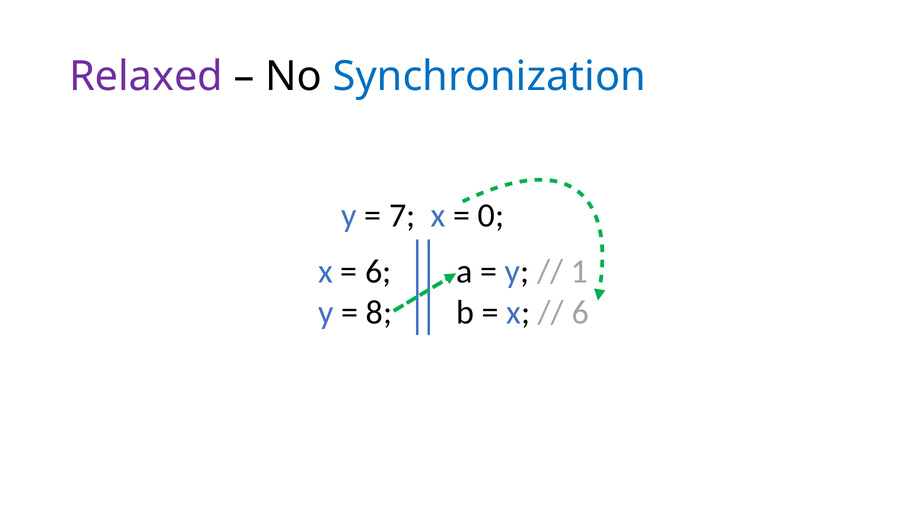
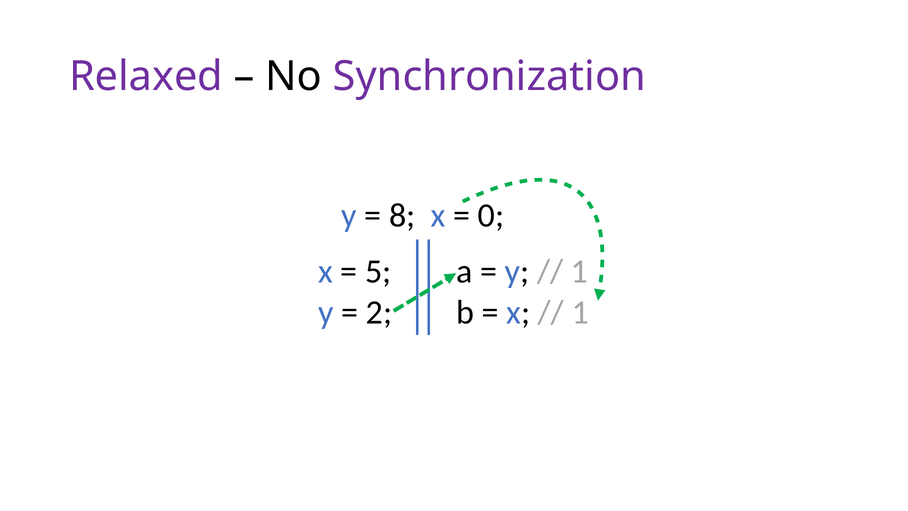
Synchronization colour: blue -> purple (489, 76)
7: 7 -> 8 (402, 215)
6: 6 -> 5 (378, 272)
8: 8 -> 2 (379, 312)
6: 6 -> 1 (580, 312)
